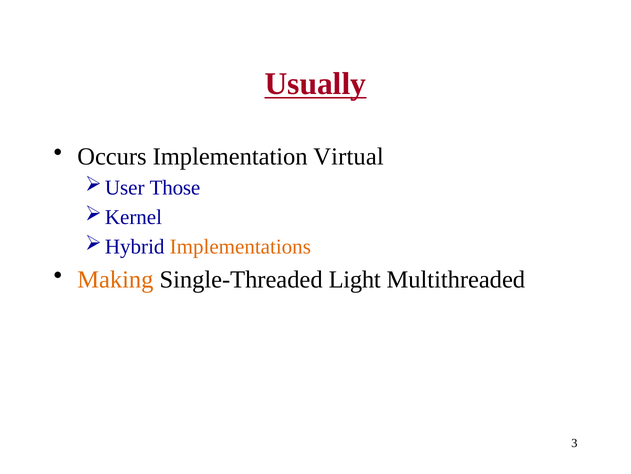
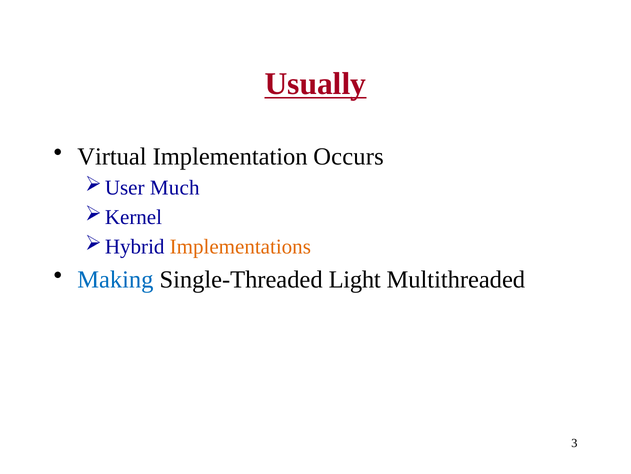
Occurs: Occurs -> Virtual (112, 156)
Virtual: Virtual -> Occurs (349, 156)
Those: Those -> Much (175, 188)
Making colour: orange -> blue (115, 279)
